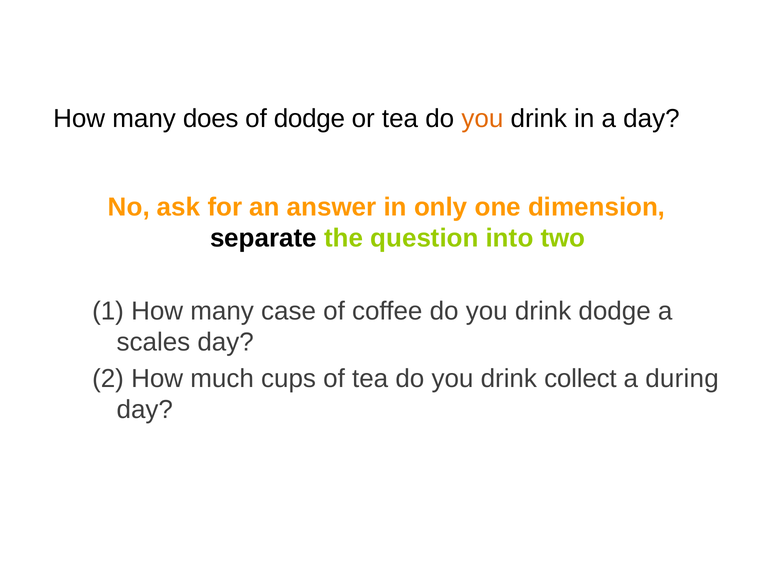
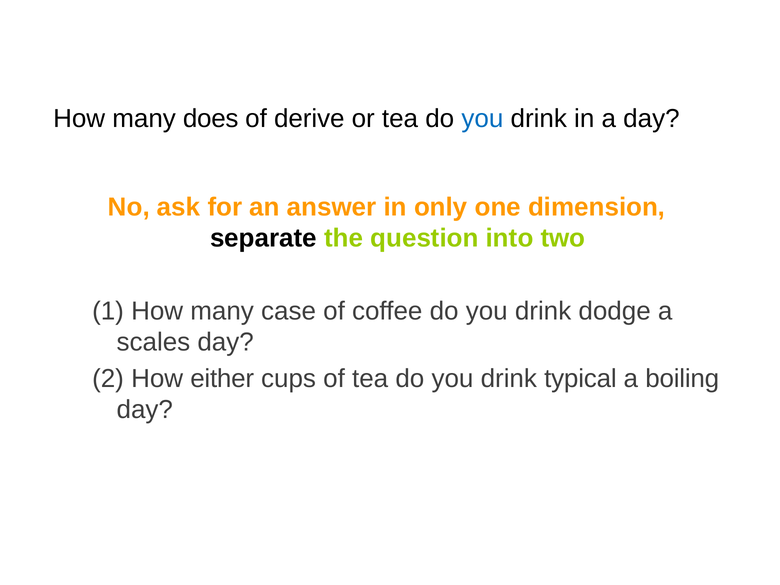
of dodge: dodge -> derive (309, 119)
you colour: orange -> blue (482, 119)
much: much -> either (222, 379)
collect: collect -> typical (580, 379)
during: during -> boiling (682, 379)
